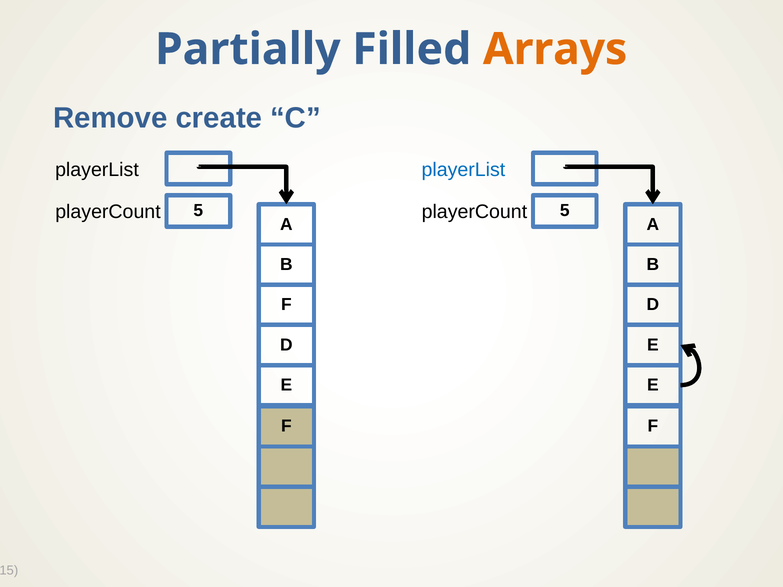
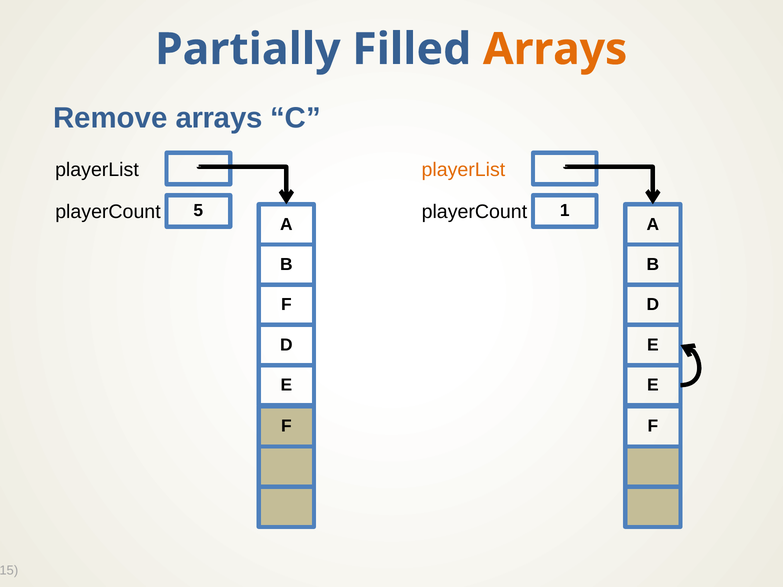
Remove create: create -> arrays (219, 118)
playerList colour: blue -> orange (463, 170)
5: 5 -> 1 (565, 211)
